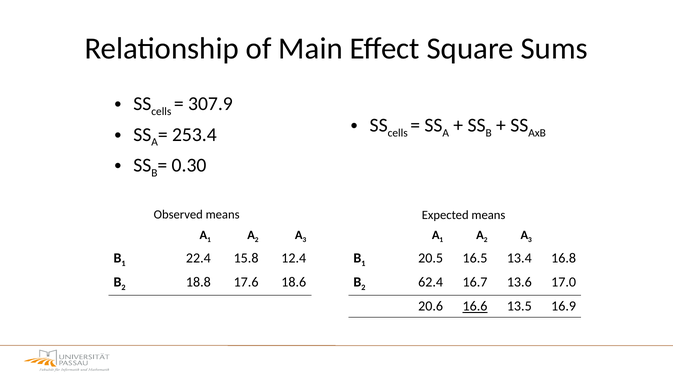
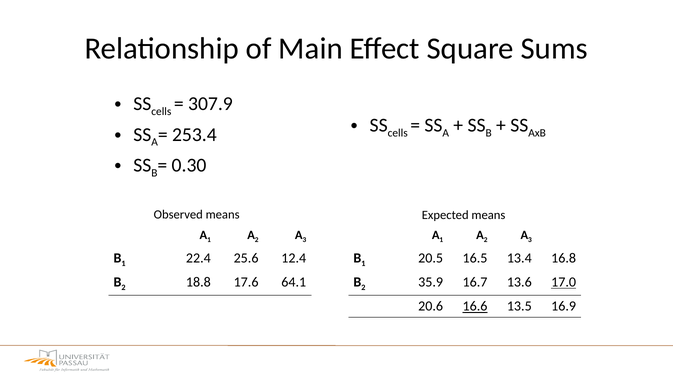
15.8: 15.8 -> 25.6 (246, 259)
18.6: 18.6 -> 64.1 (294, 283)
62.4: 62.4 -> 35.9 (431, 283)
17.0 underline: none -> present (564, 283)
